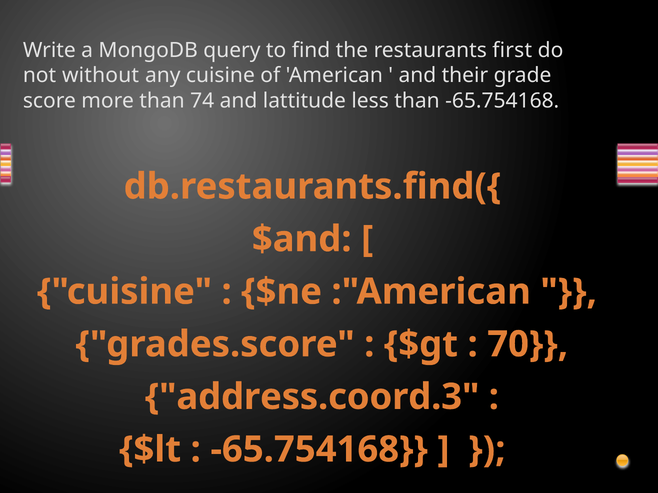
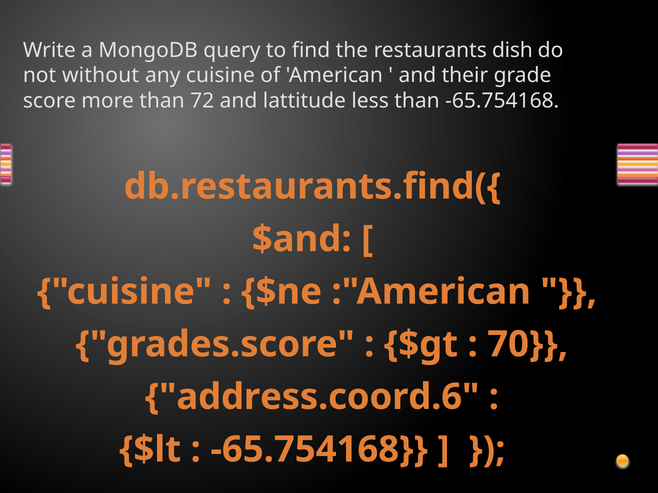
first: first -> dish (512, 50)
74: 74 -> 72 (202, 101)
address.coord.3: address.coord.3 -> address.coord.6 (312, 397)
